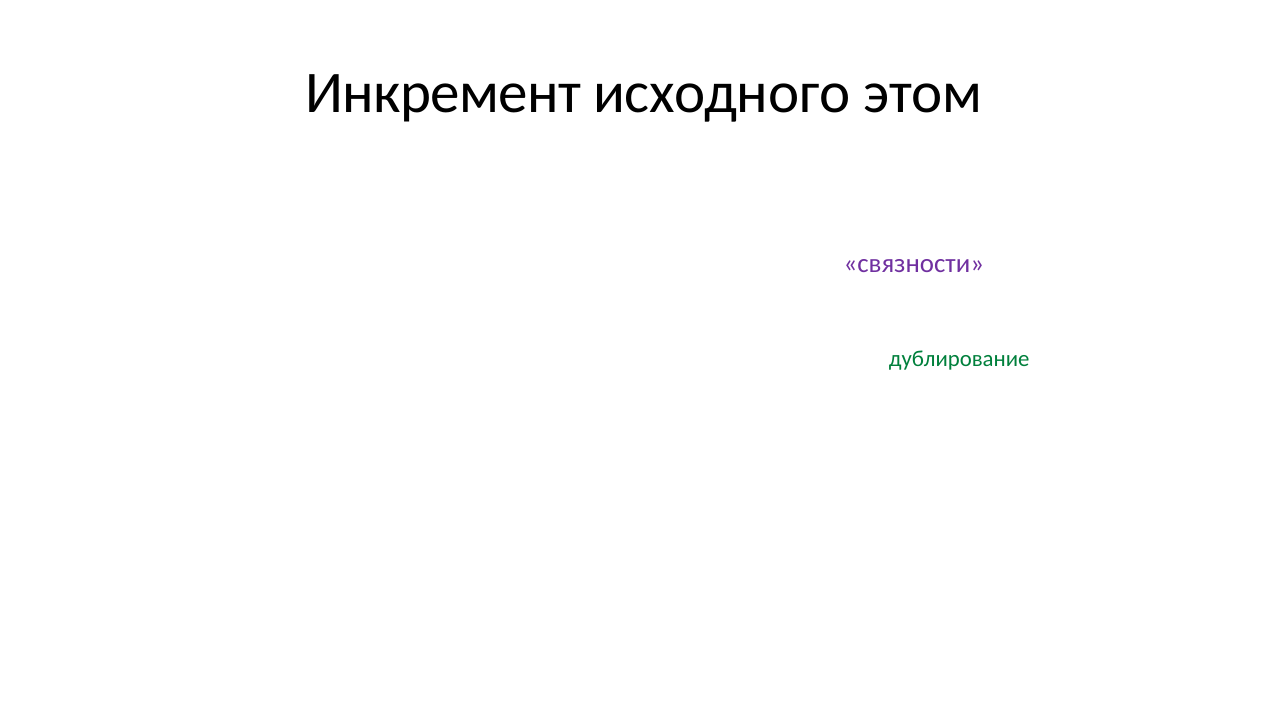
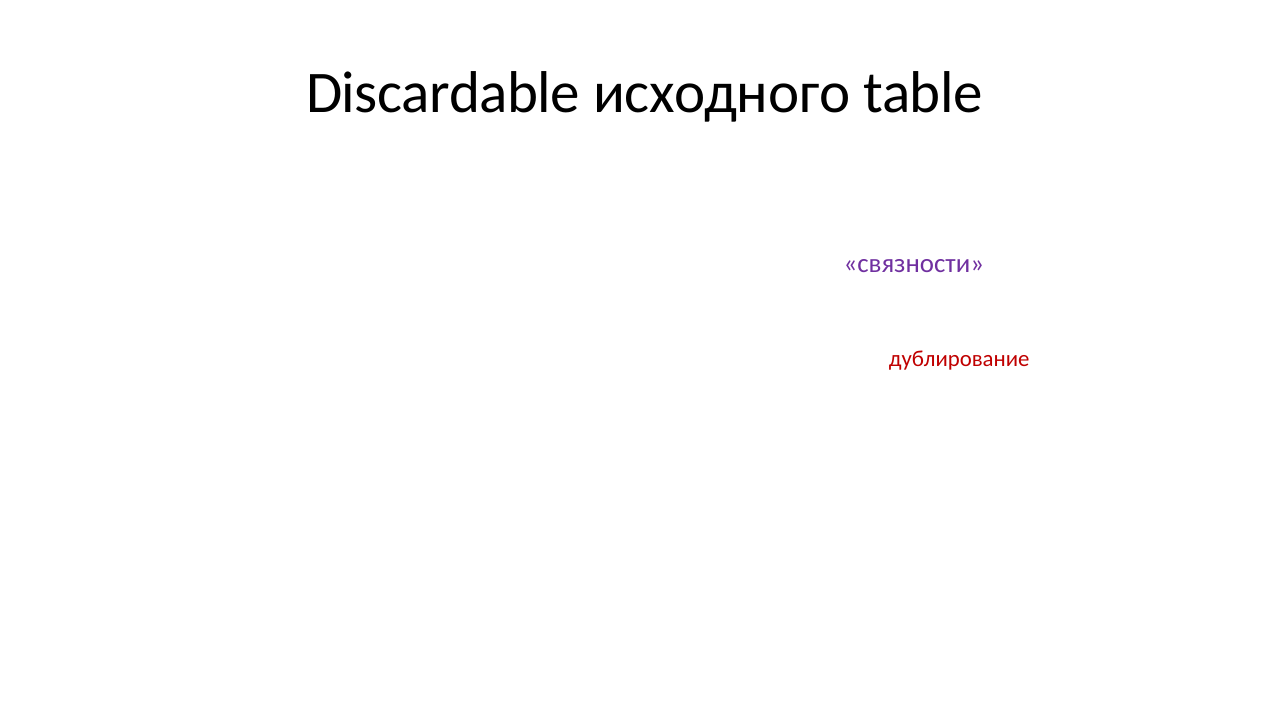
Инкремент: Инкремент -> Discardable (443, 94)
этом: этом -> table (923, 94)
дублирование colour: green -> red (959, 359)
